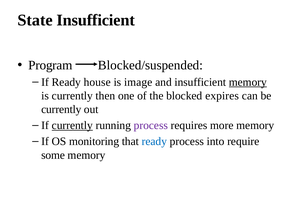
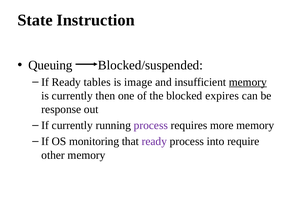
State Insufficient: Insufficient -> Instruction (96, 20)
Program: Program -> Queuing (50, 65)
house: house -> tables (97, 82)
currently: currently -> response (61, 109)
currently underline: present -> none (72, 125)
ready colour: blue -> purple (154, 141)
some: some -> other (53, 155)
